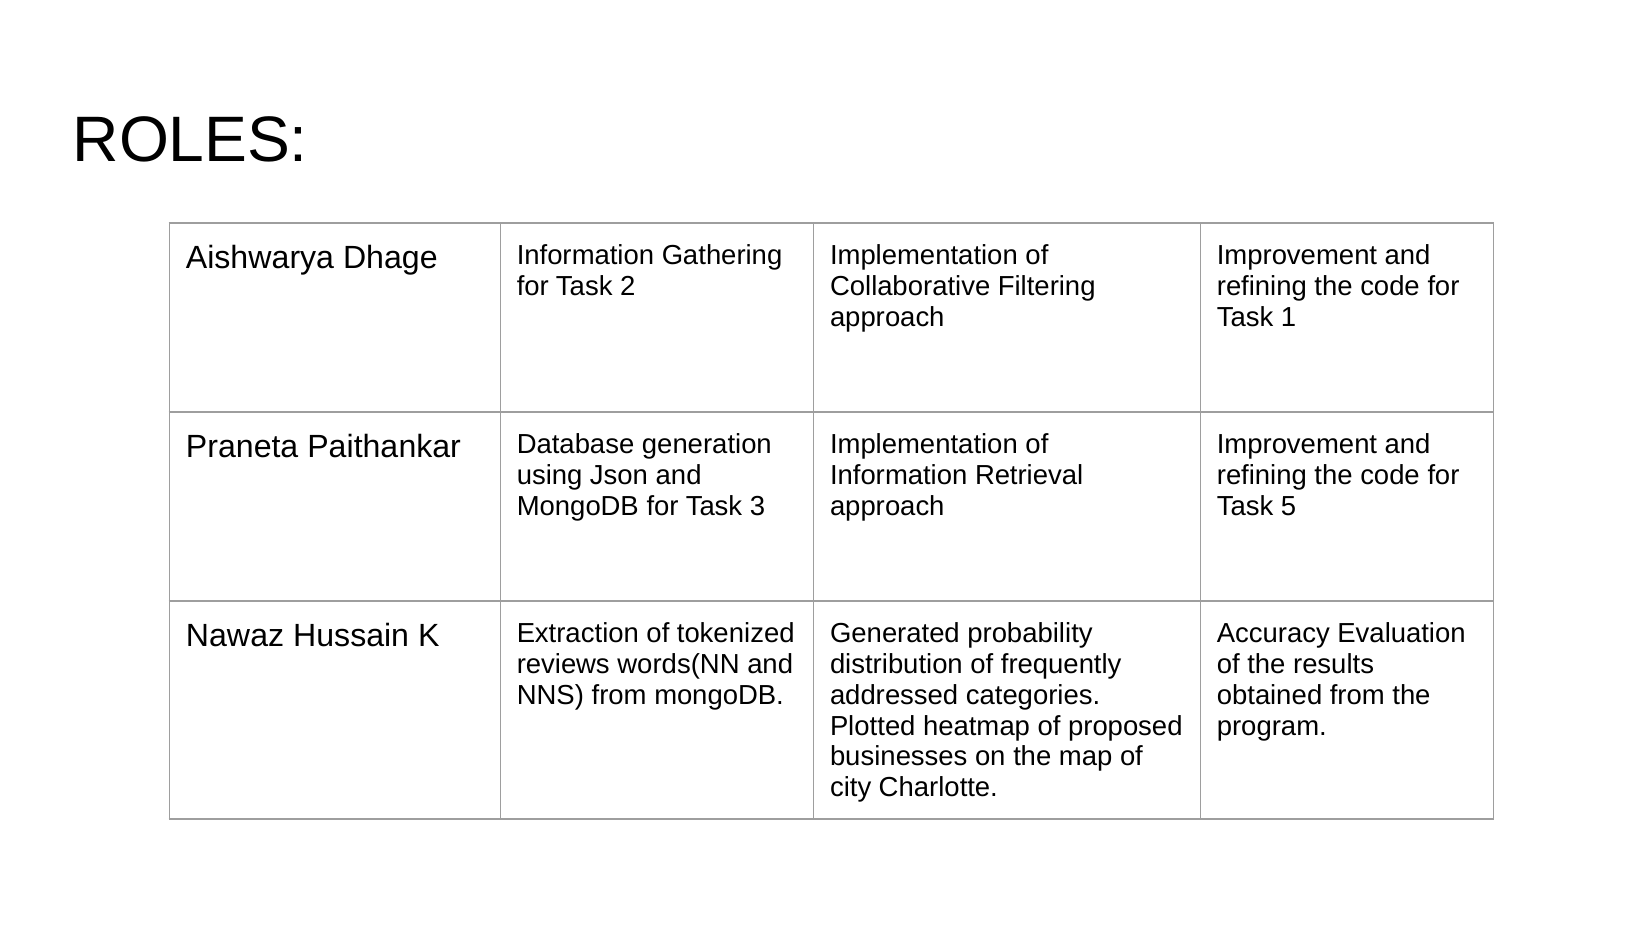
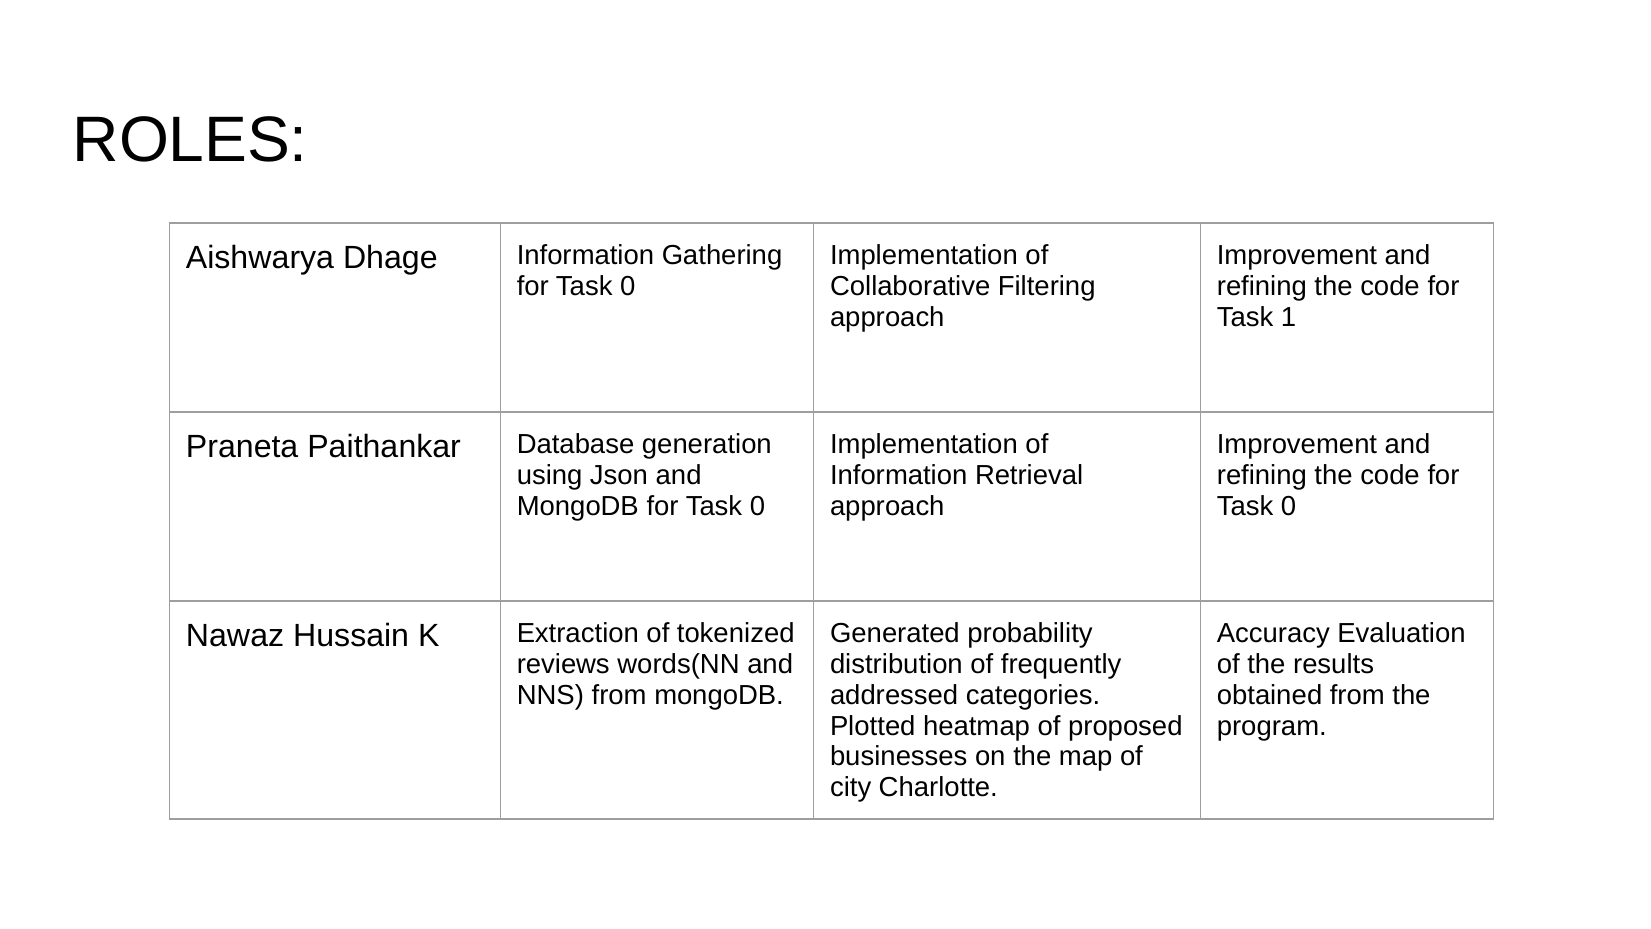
2: 2 -> 0 (628, 286)
MongoDB for Task 3: 3 -> 0 (757, 506)
5: 5 -> 0 (1289, 506)
